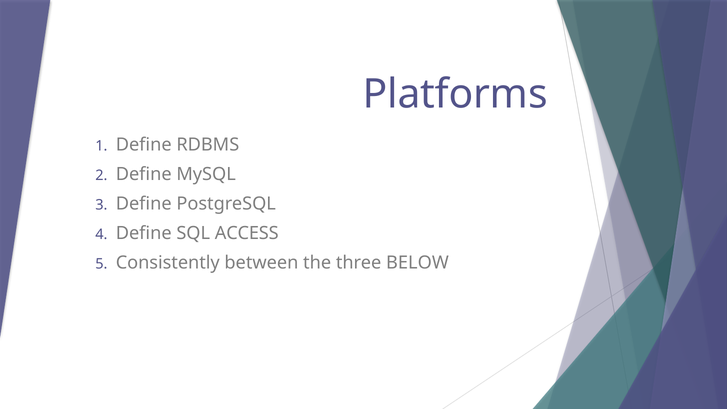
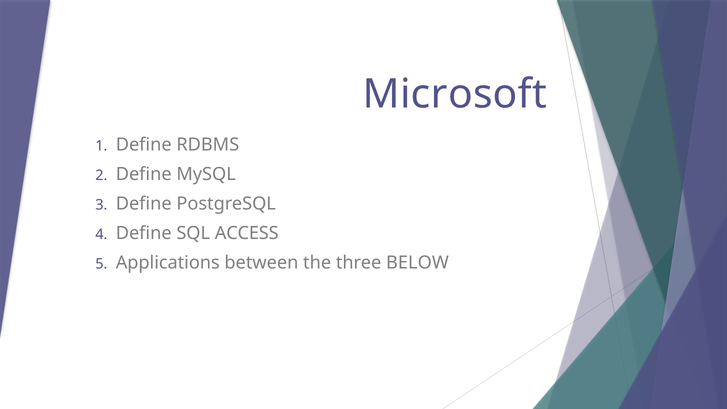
Platforms: Platforms -> Microsoft (455, 94)
Consistently: Consistently -> Applications (168, 263)
